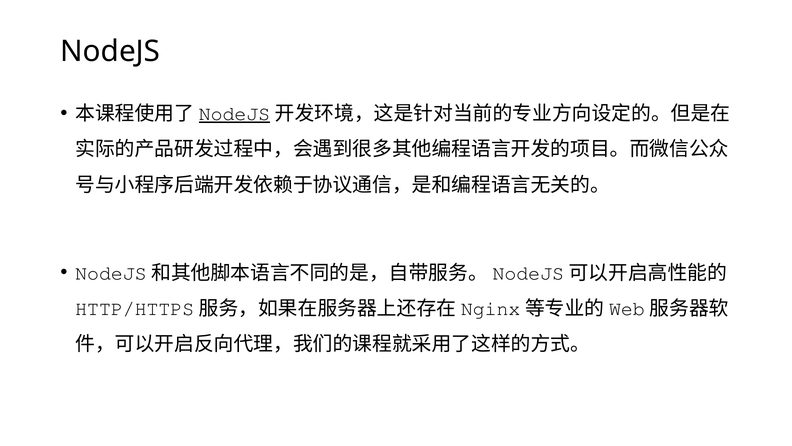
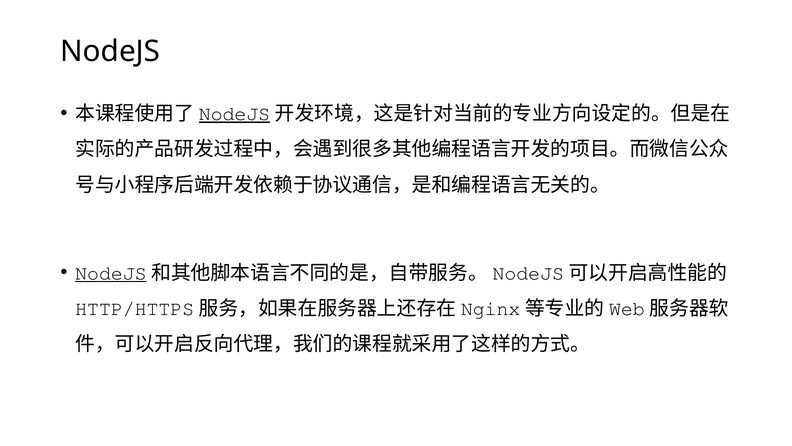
NodeJS underline: none -> present (111, 273)
